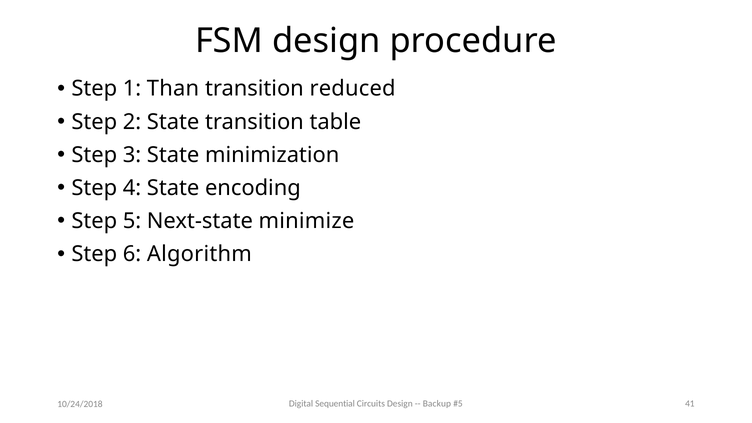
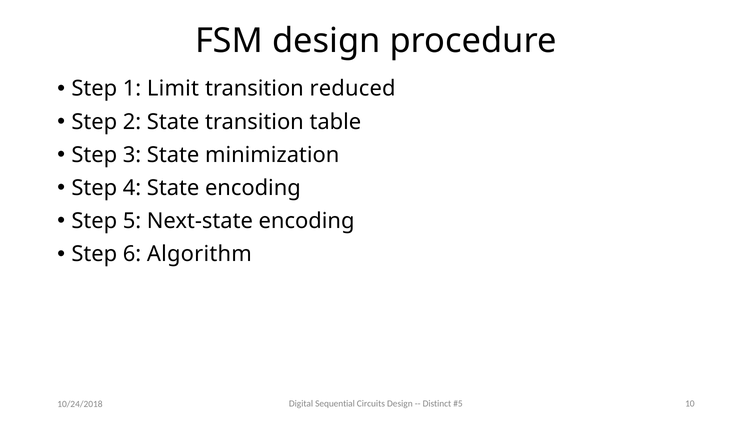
Than: Than -> Limit (173, 89)
Next-state minimize: minimize -> encoding (307, 221)
Backup: Backup -> Distinct (437, 404)
41: 41 -> 10 (690, 404)
